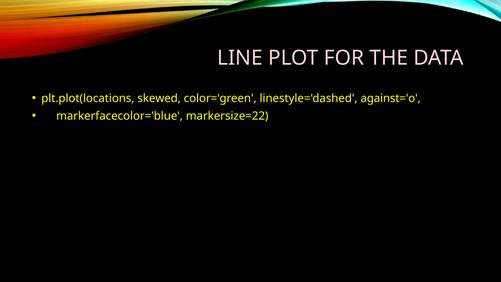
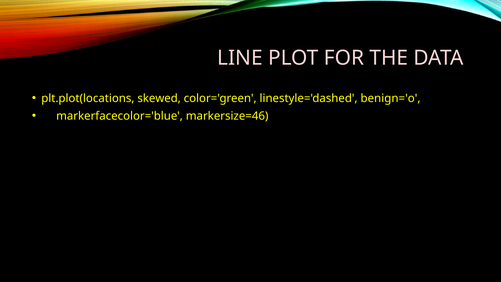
against='o: against='o -> benign='o (391, 98)
markersize=22: markersize=22 -> markersize=46 (227, 116)
